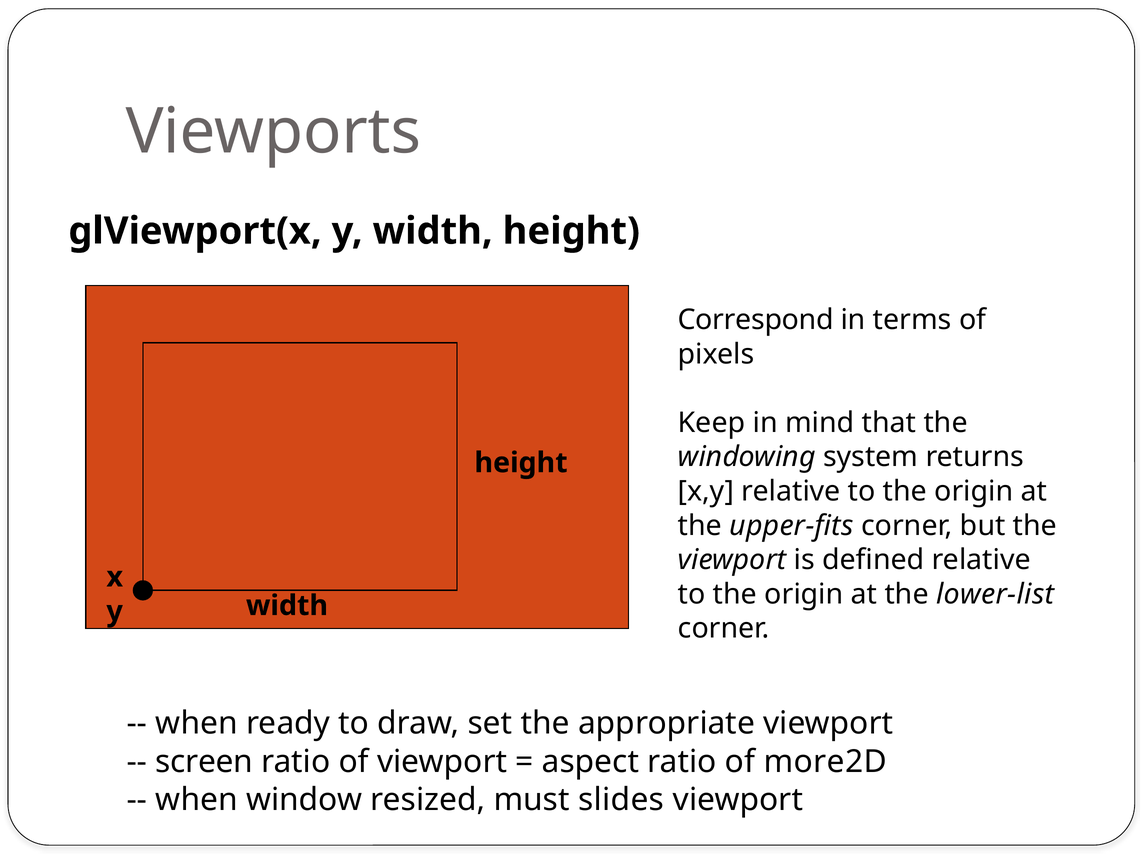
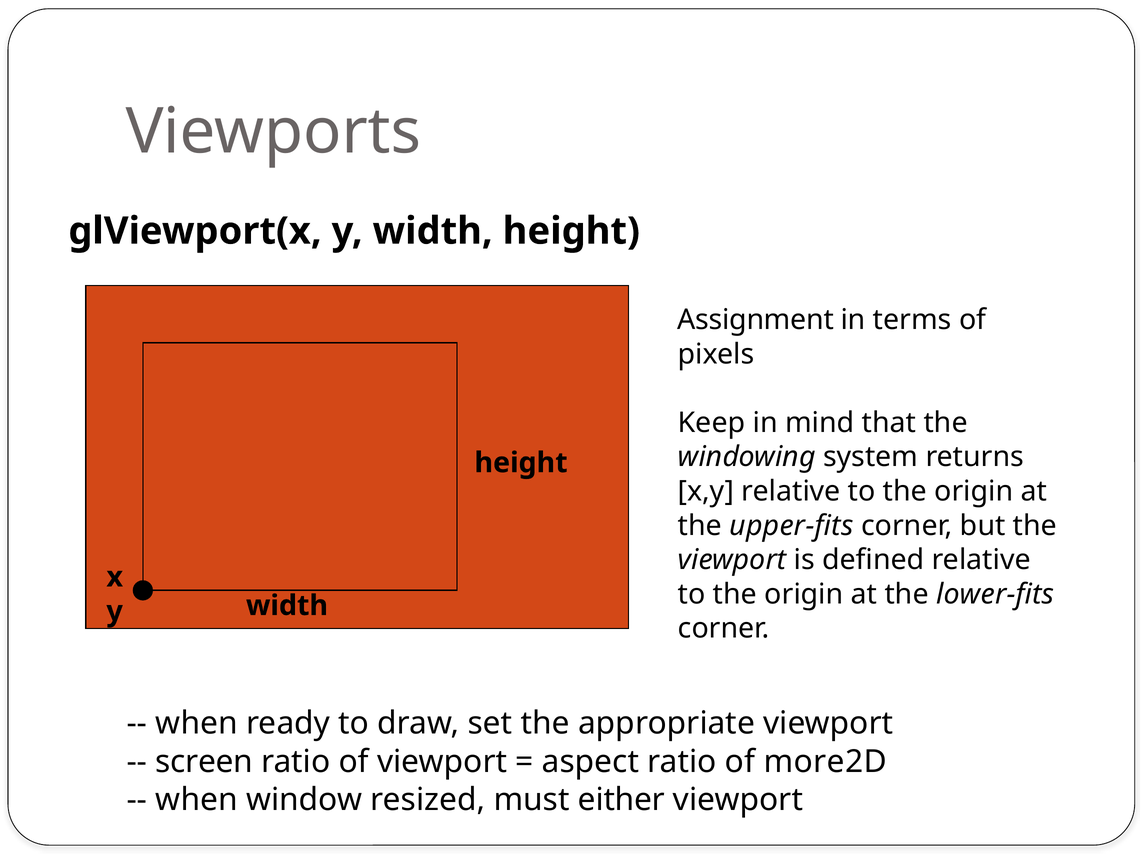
Correspond: Correspond -> Assignment (756, 320)
lower-list: lower-list -> lower-fits (995, 594)
slides: slides -> either (621, 800)
